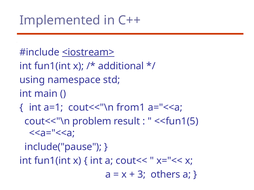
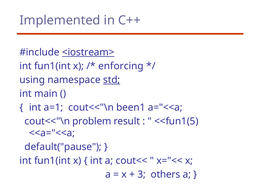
additional: additional -> enforcing (121, 66)
std underline: none -> present (112, 80)
from1: from1 -> been1 (131, 108)
include("pause: include("pause -> default("pause (63, 147)
